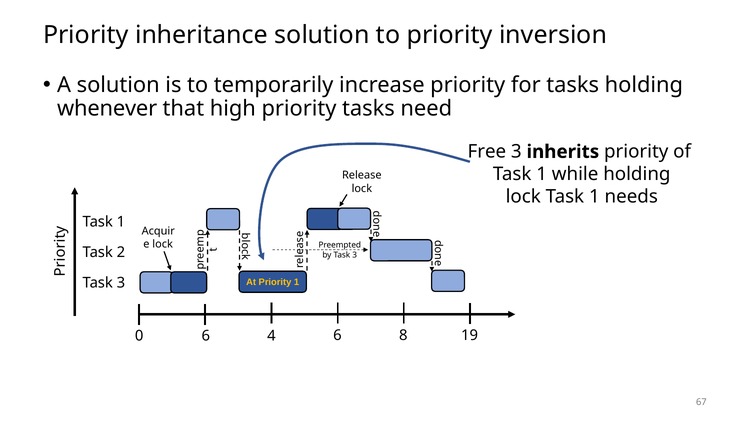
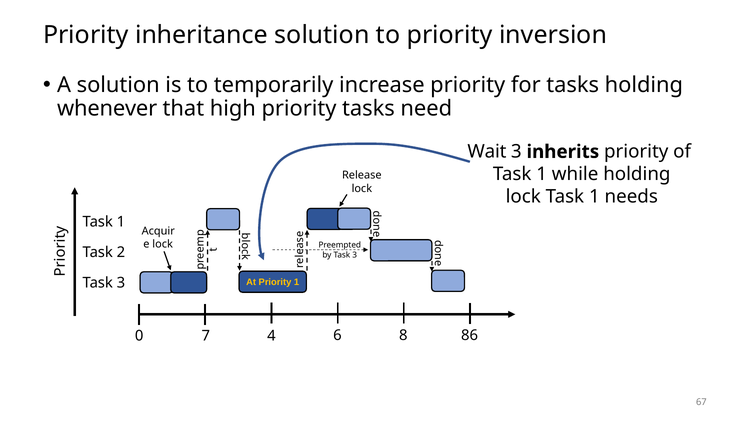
Free: Free -> Wait (487, 152)
0 6: 6 -> 7 (206, 336)
19: 19 -> 86 (470, 335)
